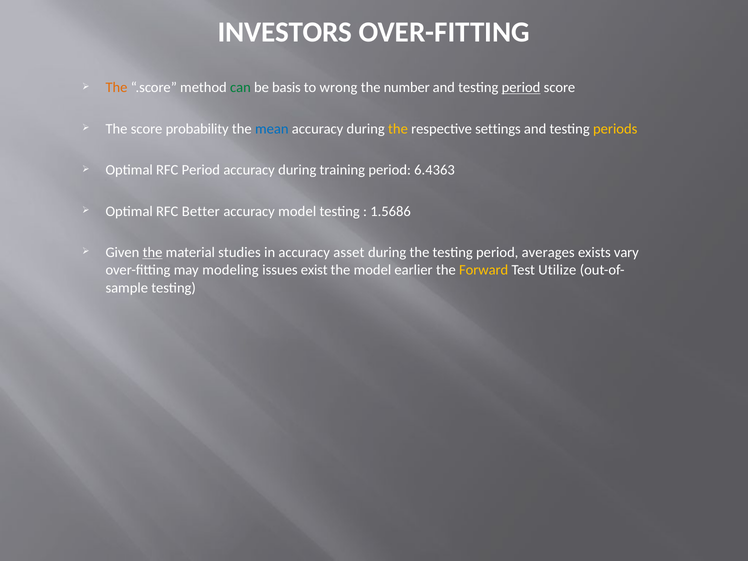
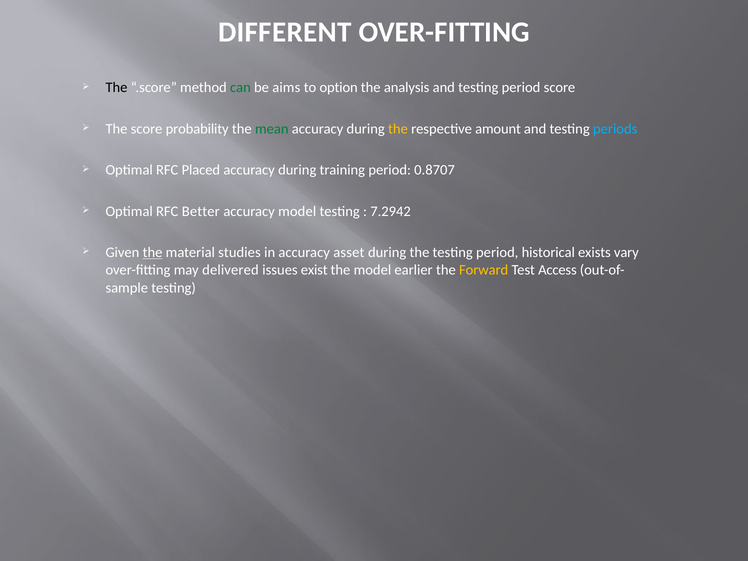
INVESTORS: INVESTORS -> DIFFERENT (285, 32)
The colour: orange -> black (116, 88)
basis: basis -> aims (286, 88)
wrong: wrong -> option (339, 88)
number: number -> analysis (407, 88)
period underline: present -> none (521, 88)
mean colour: blue -> green (272, 129)
settings: settings -> amount (498, 129)
periods colour: yellow -> light blue (615, 129)
RFC Period: Period -> Placed (201, 170)
6.4363: 6.4363 -> 0.8707 (435, 170)
1.5686: 1.5686 -> 7.2942 (391, 211)
averages: averages -> historical (548, 252)
modeling: modeling -> delivered (230, 270)
Utilize: Utilize -> Access (557, 270)
